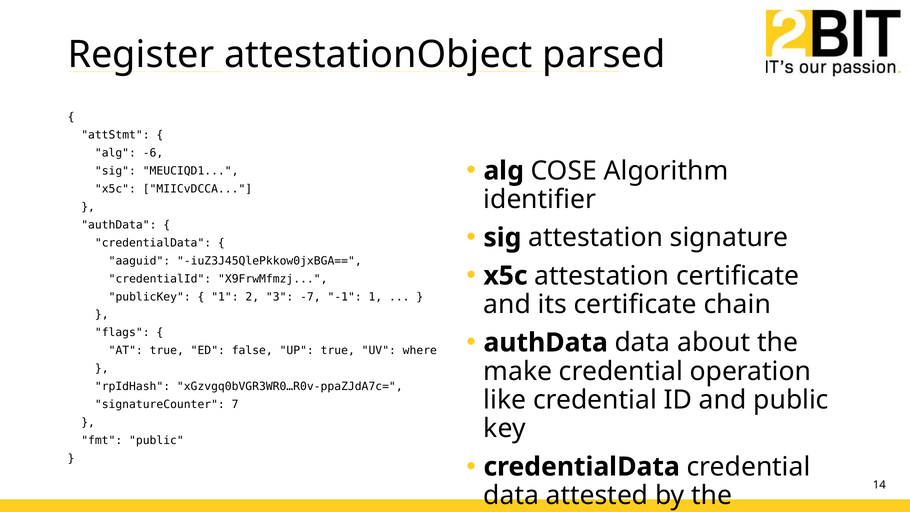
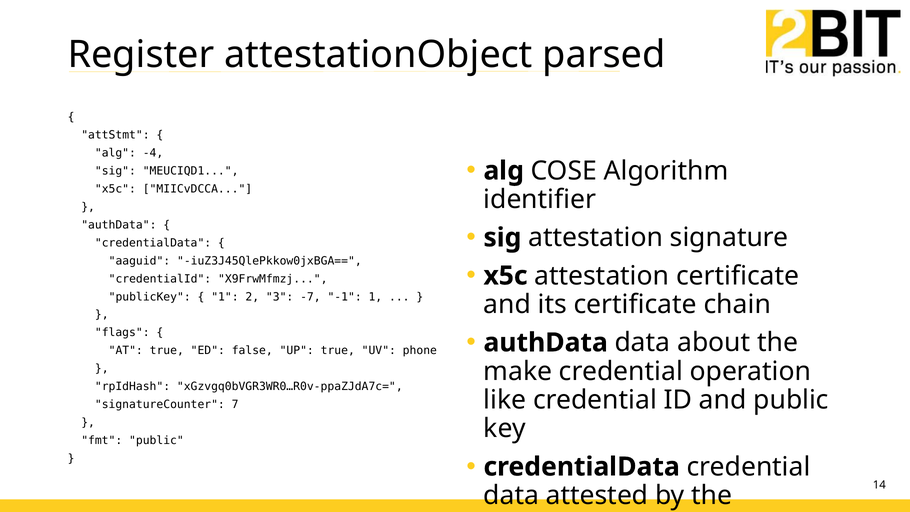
-6: -6 -> -4 (153, 153)
where: where -> phone (420, 351)
